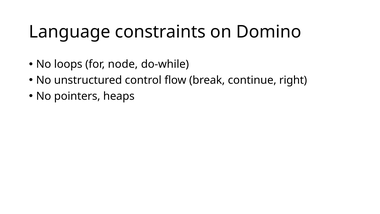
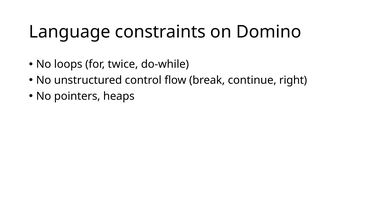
node: node -> twice (123, 64)
